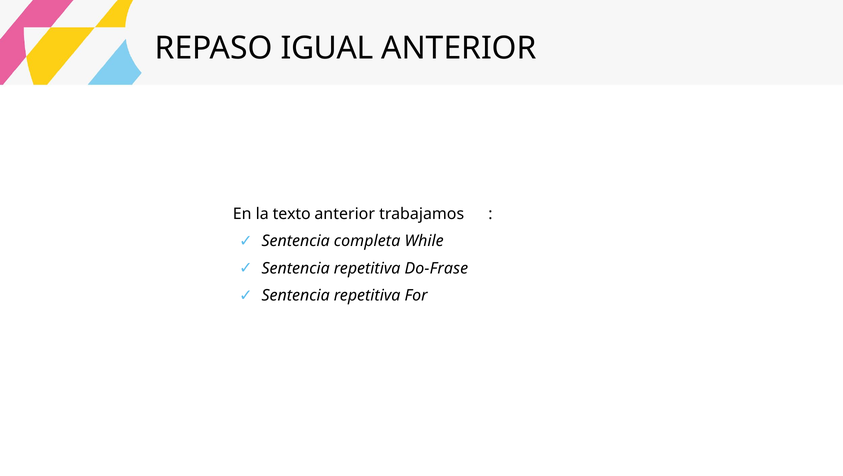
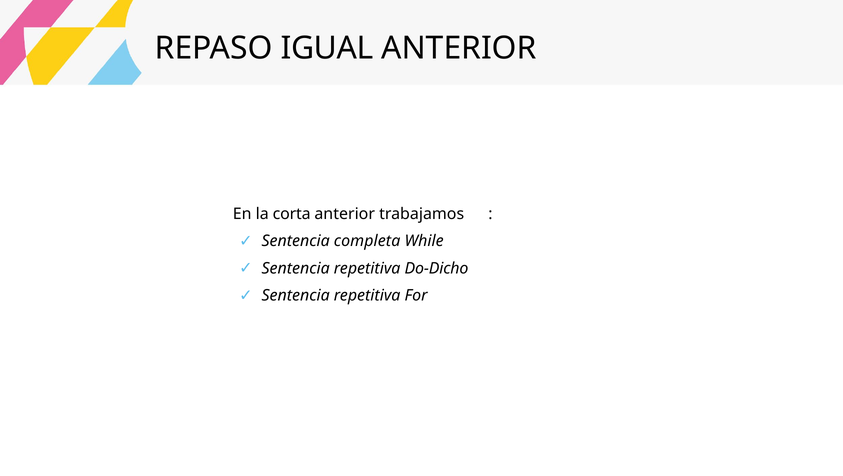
texto: texto -> corta (292, 214)
Do-Frase: Do-Frase -> Do-Dicho (436, 268)
